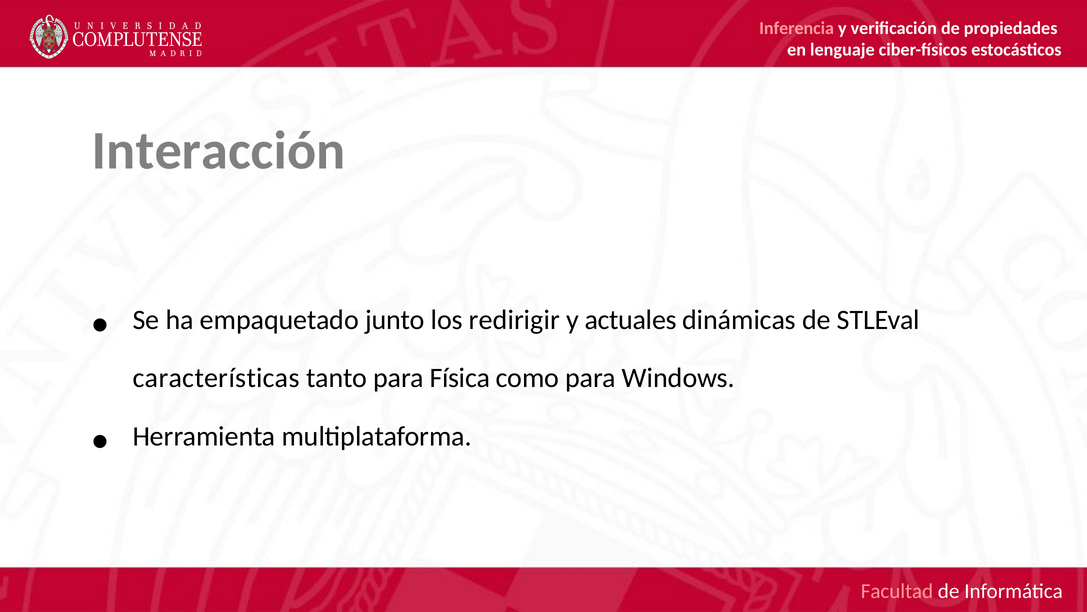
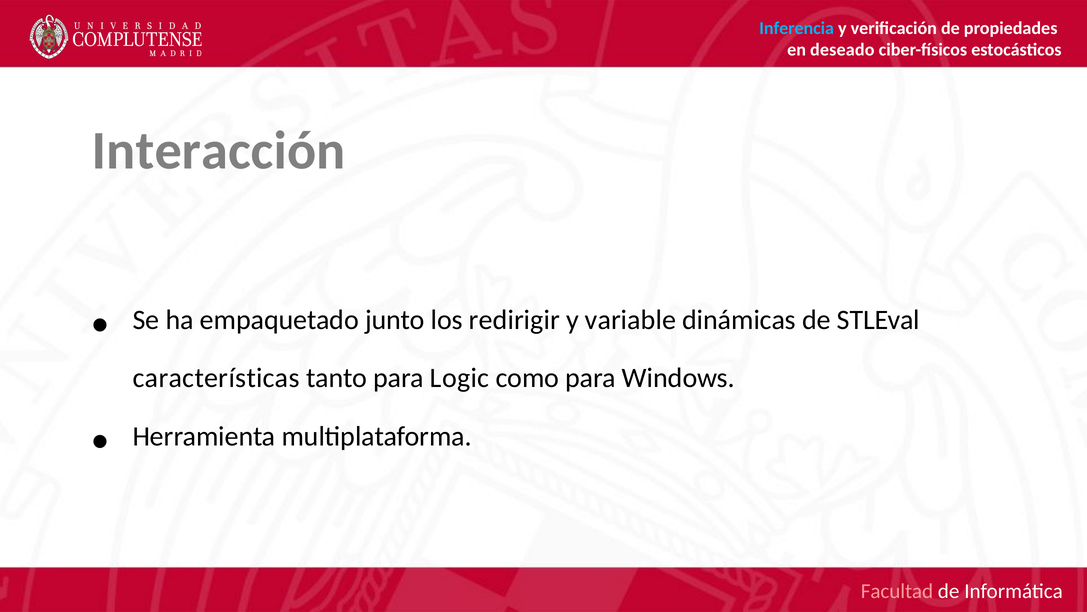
Inferencia colour: pink -> light blue (797, 28)
lenguaje: lenguaje -> deseado (842, 50)
actuales: actuales -> variable (630, 320)
Física: Física -> Logic (460, 378)
